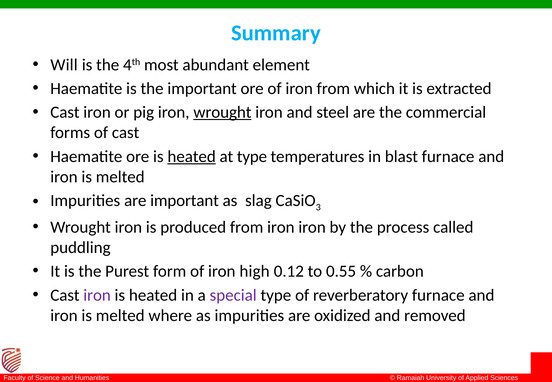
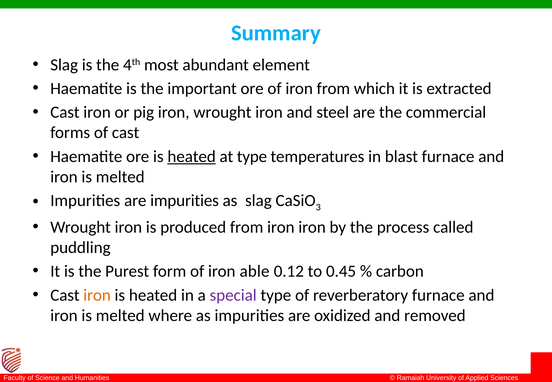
Will: Will -> Slag (64, 65)
wrought underline: present -> none (222, 112)
are important: important -> impurities (185, 201)
high: high -> able (255, 271)
0.55: 0.55 -> 0.45 (341, 271)
iron colour: purple -> orange (97, 295)
